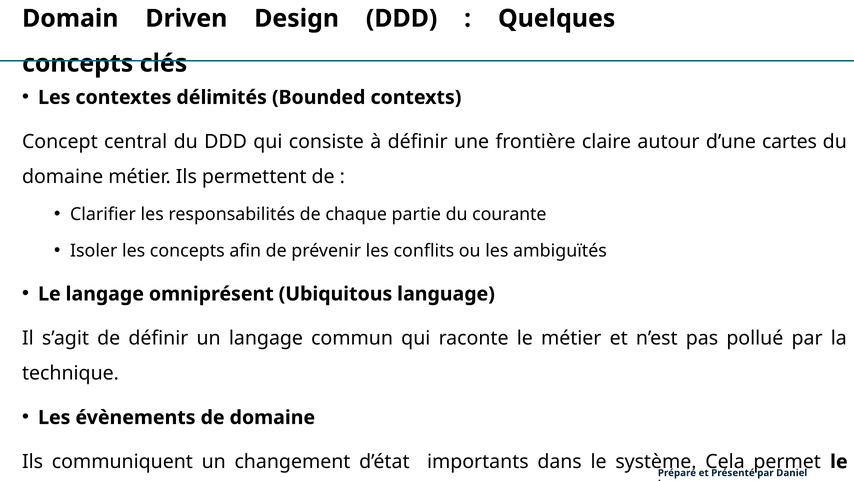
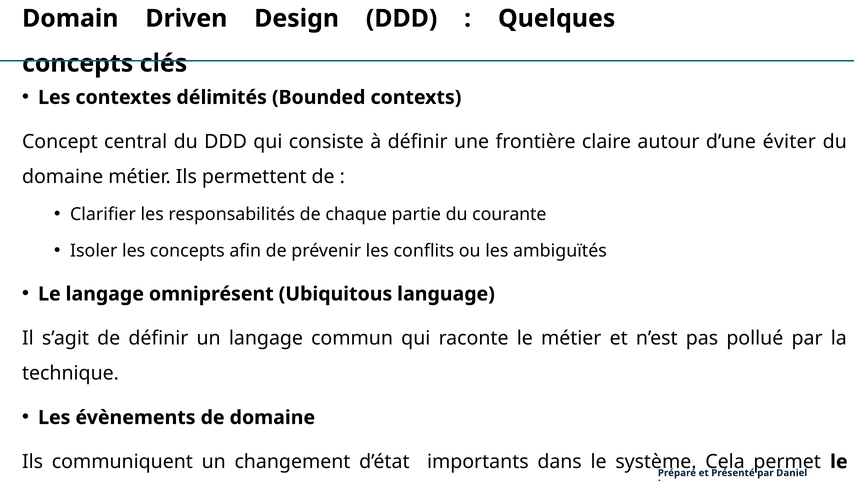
cartes: cartes -> éviter (789, 141)
